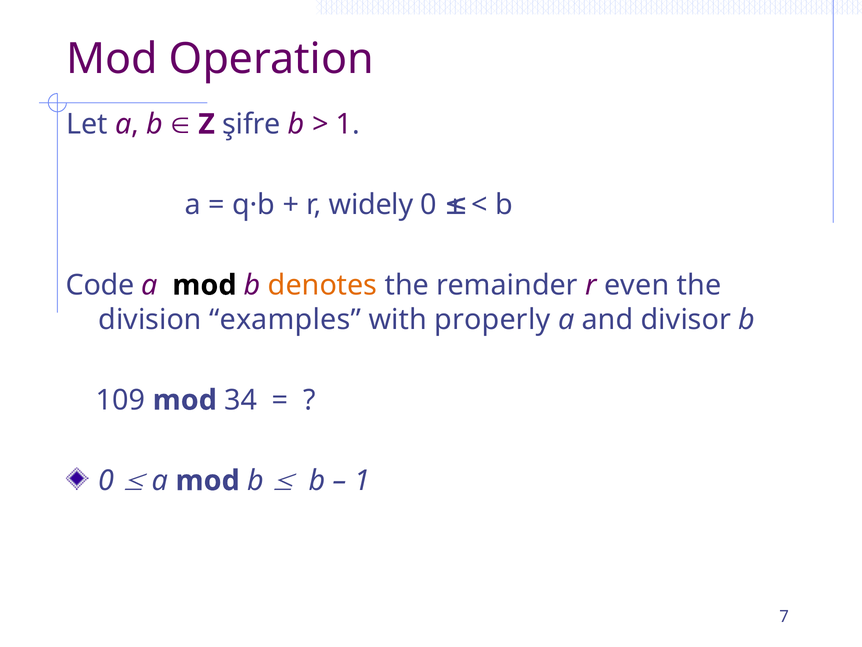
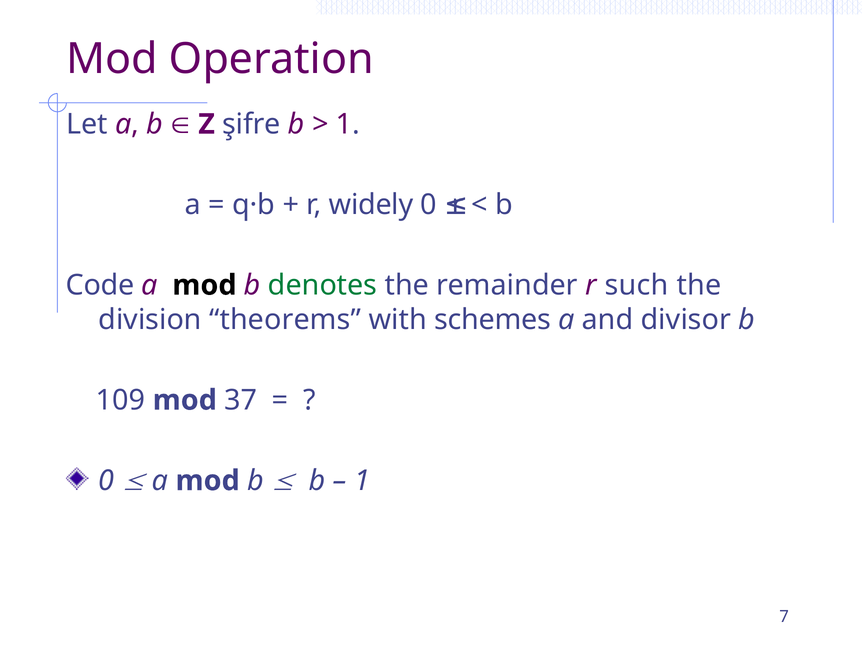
denotes colour: orange -> green (323, 285)
even: even -> such (637, 285)
examples: examples -> theorems (285, 319)
properly: properly -> schemes (492, 319)
34: 34 -> 37 (241, 400)
